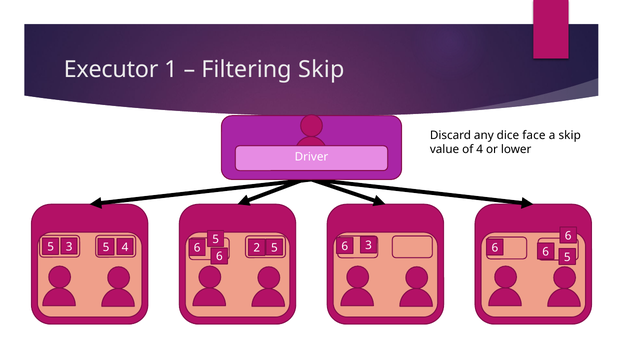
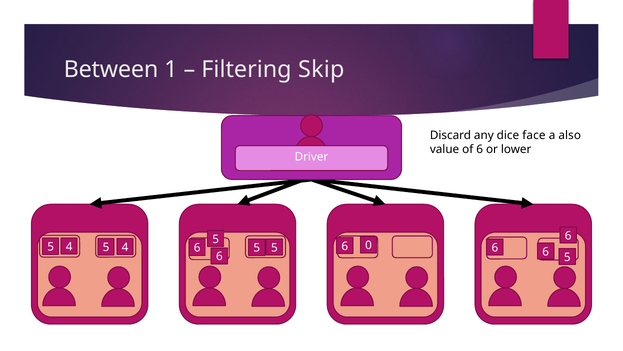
Executor: Executor -> Between (111, 69)
a skip: skip -> also (570, 135)
of 4: 4 -> 6 (480, 149)
5 3: 3 -> 4 (69, 247)
4 3: 3 -> 0 (368, 245)
6 2: 2 -> 5 (257, 248)
